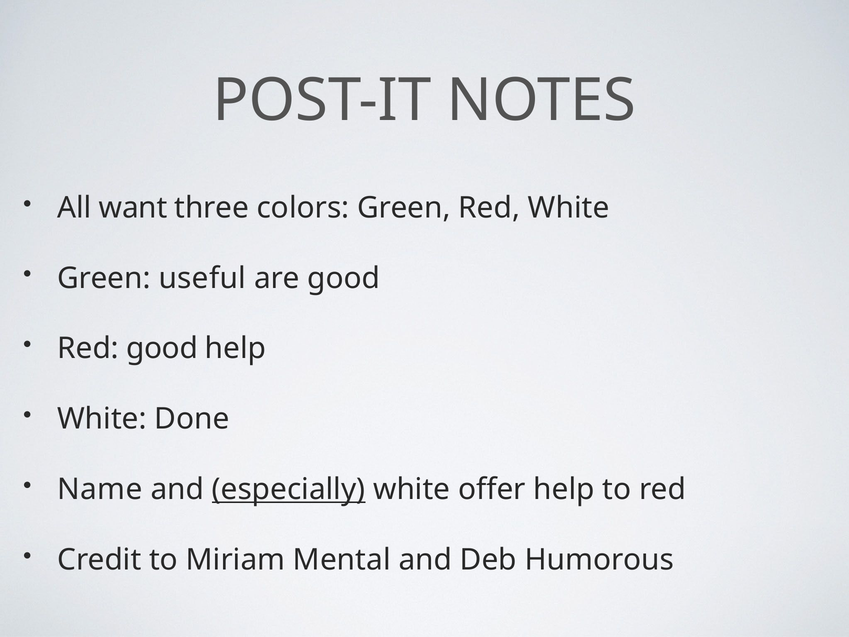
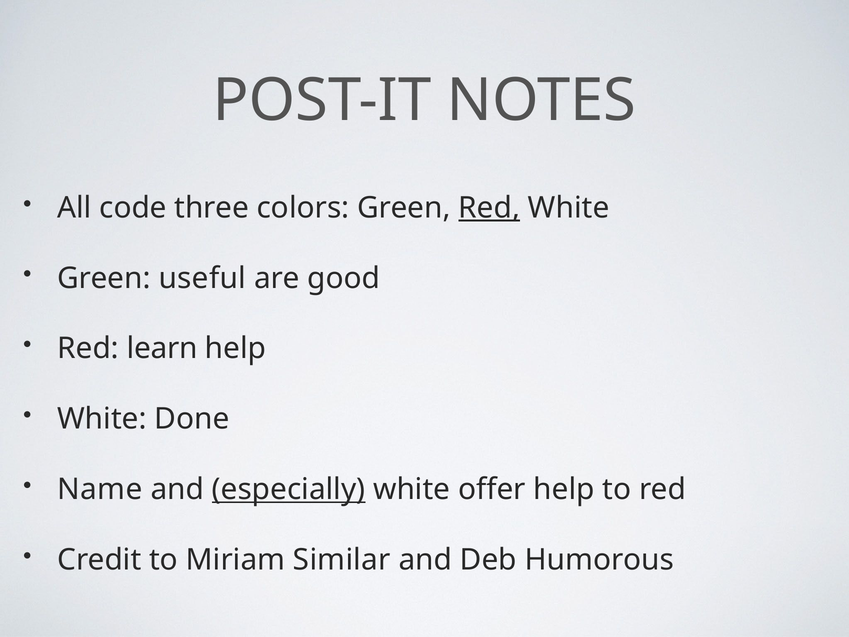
want: want -> code (133, 208)
Red underline: none -> present (489, 208)
Red good: good -> learn (162, 348)
Mental: Mental -> Similar (342, 560)
